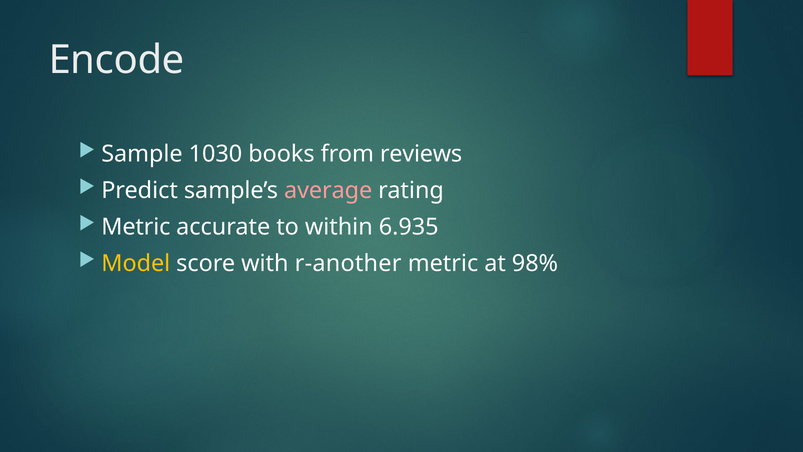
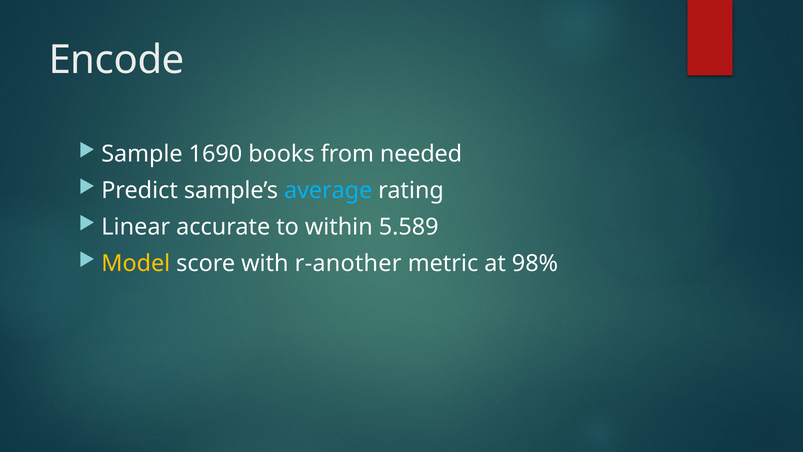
1030: 1030 -> 1690 (215, 154)
reviews: reviews -> needed (421, 154)
average colour: pink -> light blue (328, 190)
Metric: Metric -> Linear (136, 227)
6.935: 6.935 -> 5.589 (409, 227)
